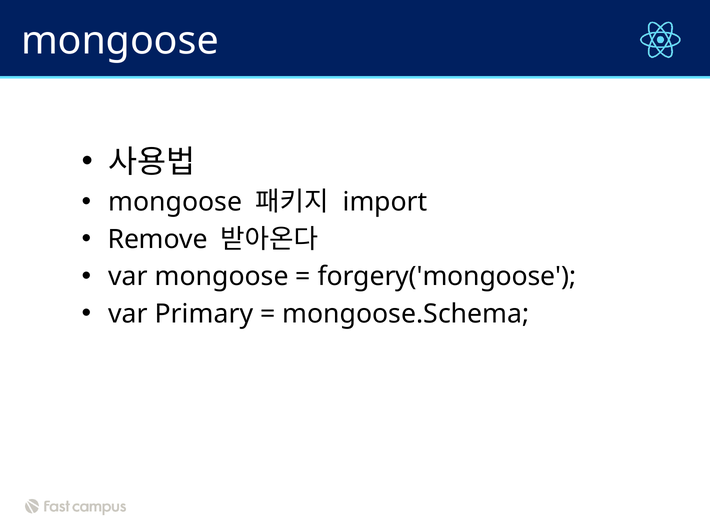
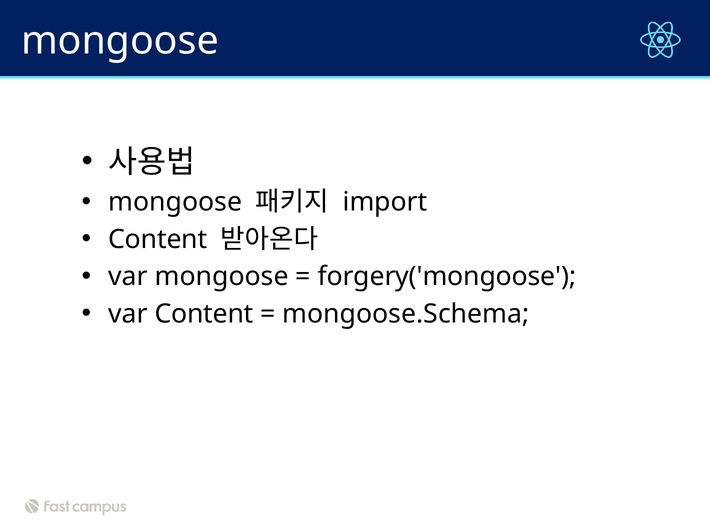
Remove: Remove -> Content (158, 240)
var Primary: Primary -> Content (204, 314)
